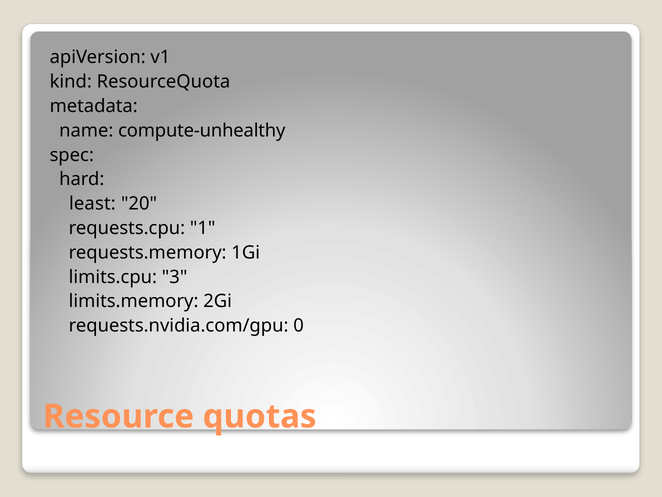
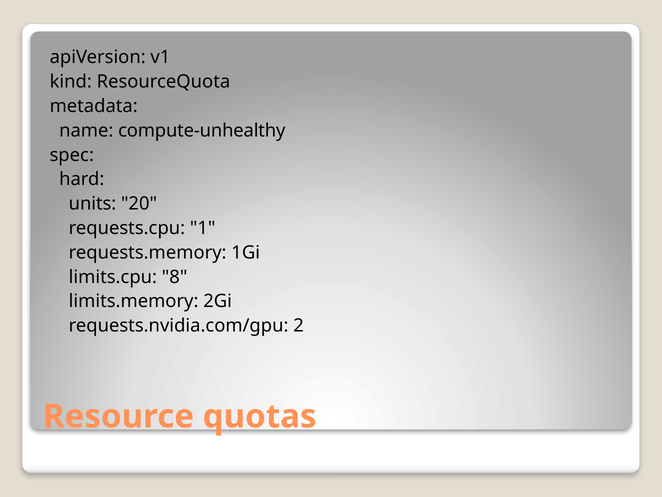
least: least -> units (93, 204)
3: 3 -> 8 (175, 277)
0: 0 -> 2 (299, 325)
